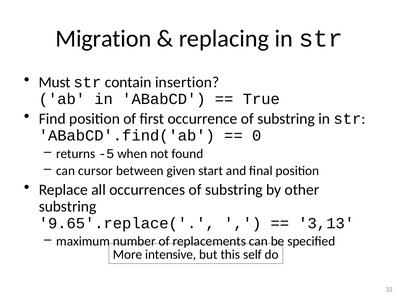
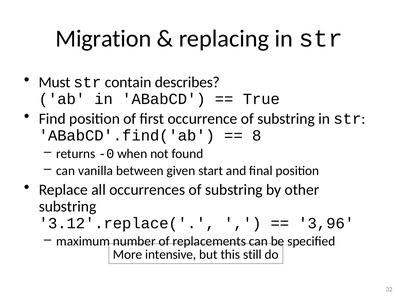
insertion: insertion -> describes (187, 82)
0: 0 -> 8 (257, 135)
-5: -5 -> -0 (106, 153)
cursor: cursor -> vanilla (96, 170)
9.65'.replace(: 9.65'.replace( -> 3.12'.replace( (127, 223)
3,13: 3,13 -> 3,96 (326, 223)
self: self -> still (252, 254)
